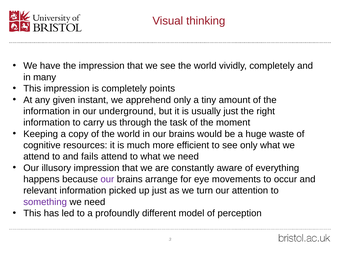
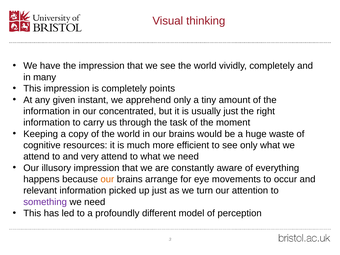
underground: underground -> concentrated (128, 111)
fails: fails -> very (90, 157)
our colour: purple -> orange (107, 179)
